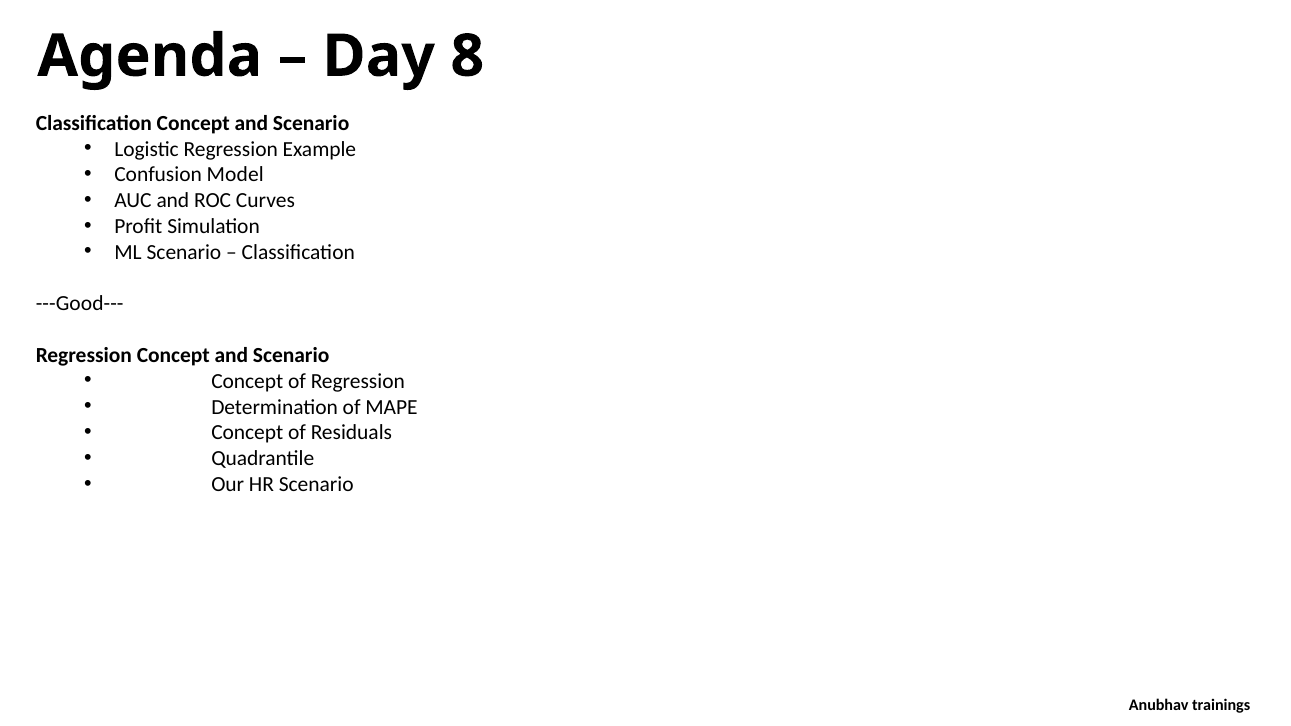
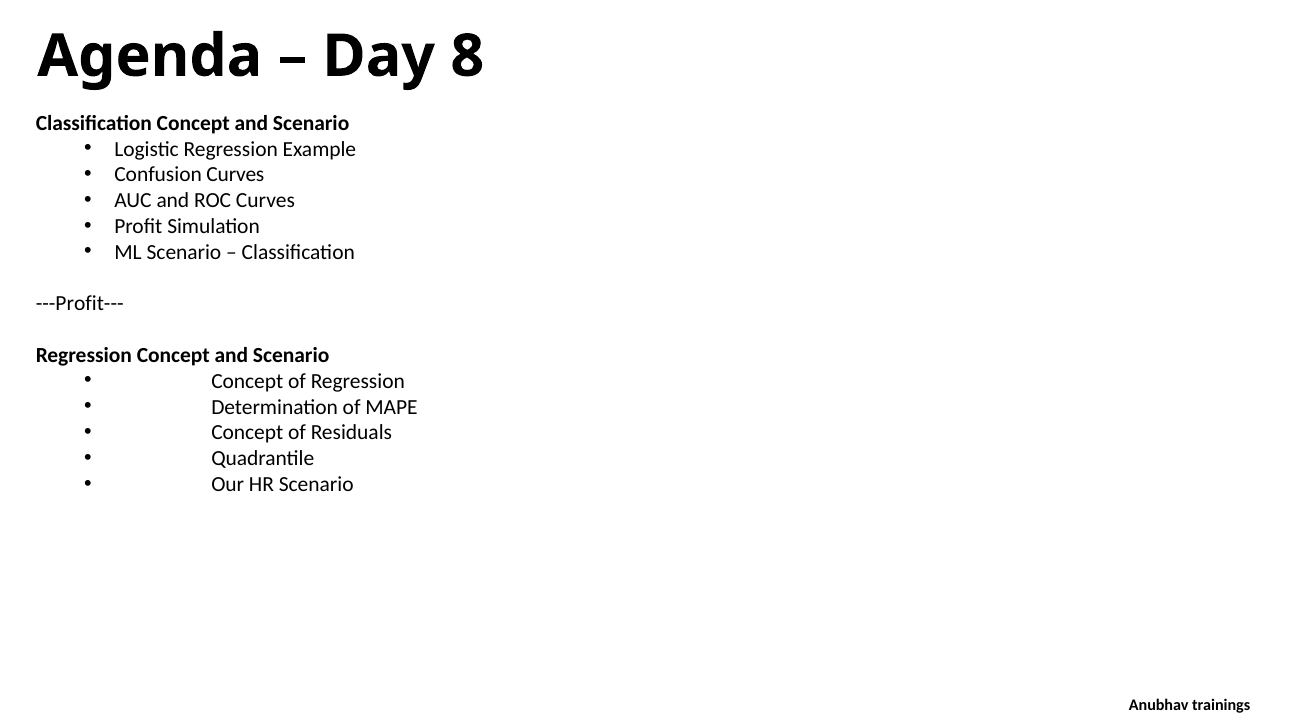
Confusion Model: Model -> Curves (235, 175)
---Good---: ---Good--- -> ---Profit--- (80, 304)
